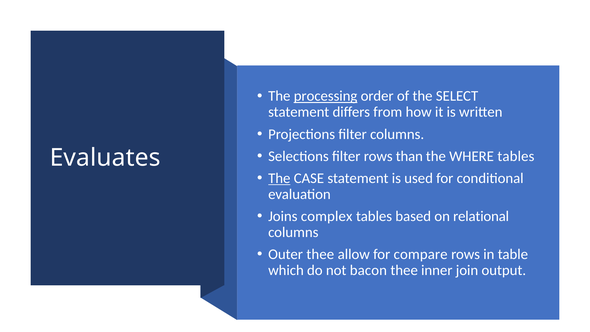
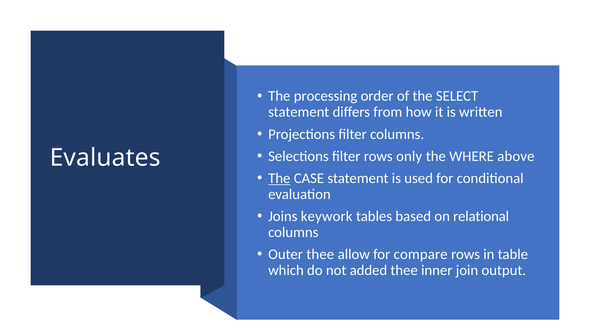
processing underline: present -> none (326, 96)
than: than -> only (409, 156)
WHERE tables: tables -> above (516, 156)
complex: complex -> keywork (327, 216)
bacon: bacon -> added (368, 270)
